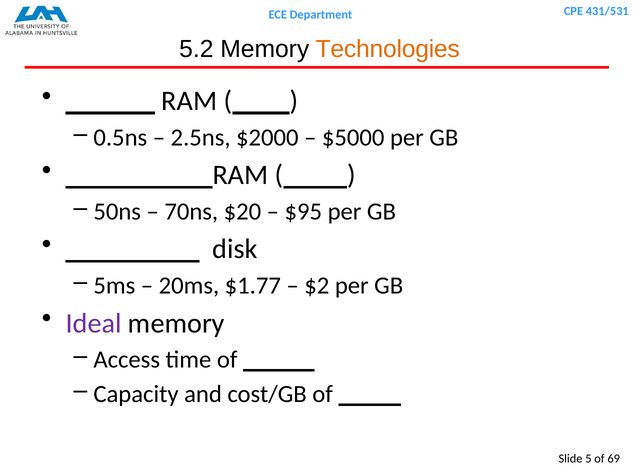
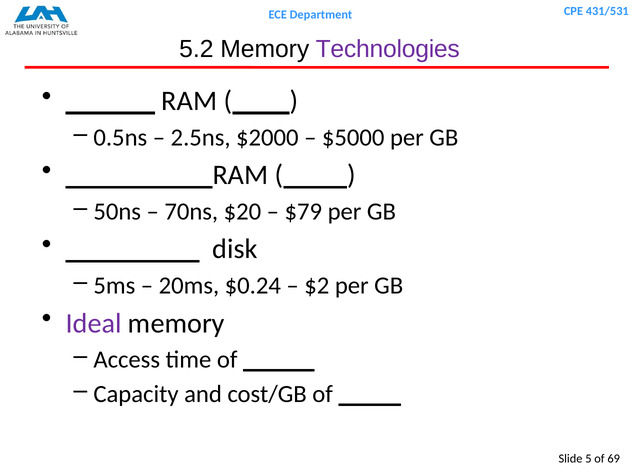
Technologies colour: orange -> purple (388, 49)
$95: $95 -> $79 (303, 212)
$1.77: $1.77 -> $0.24 (253, 286)
